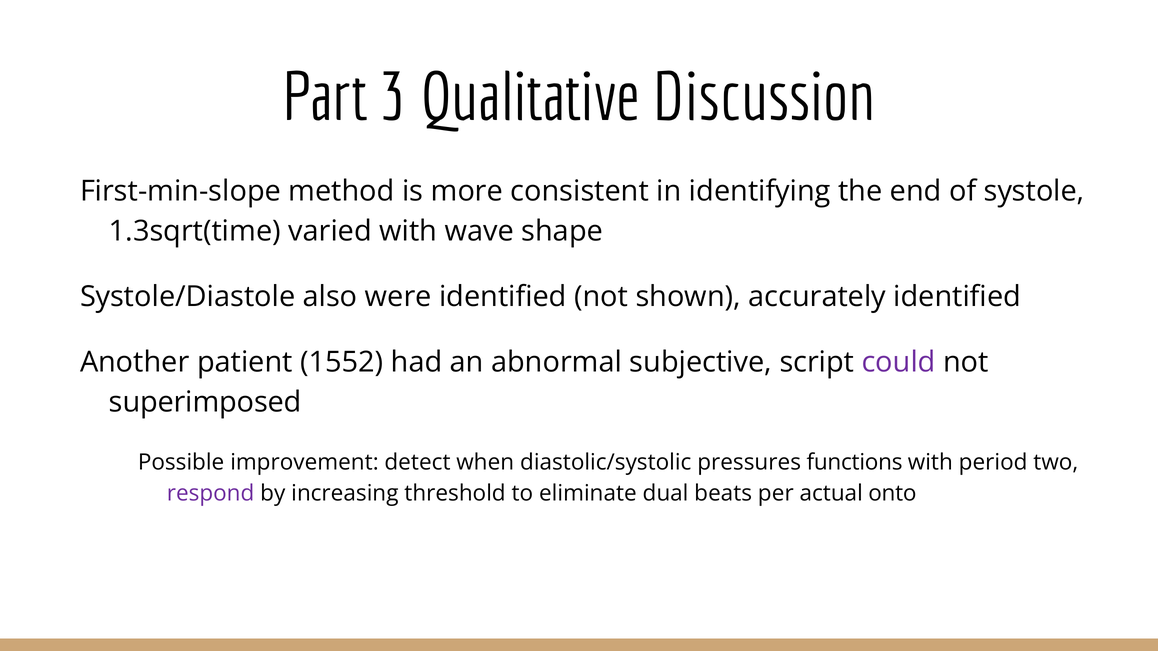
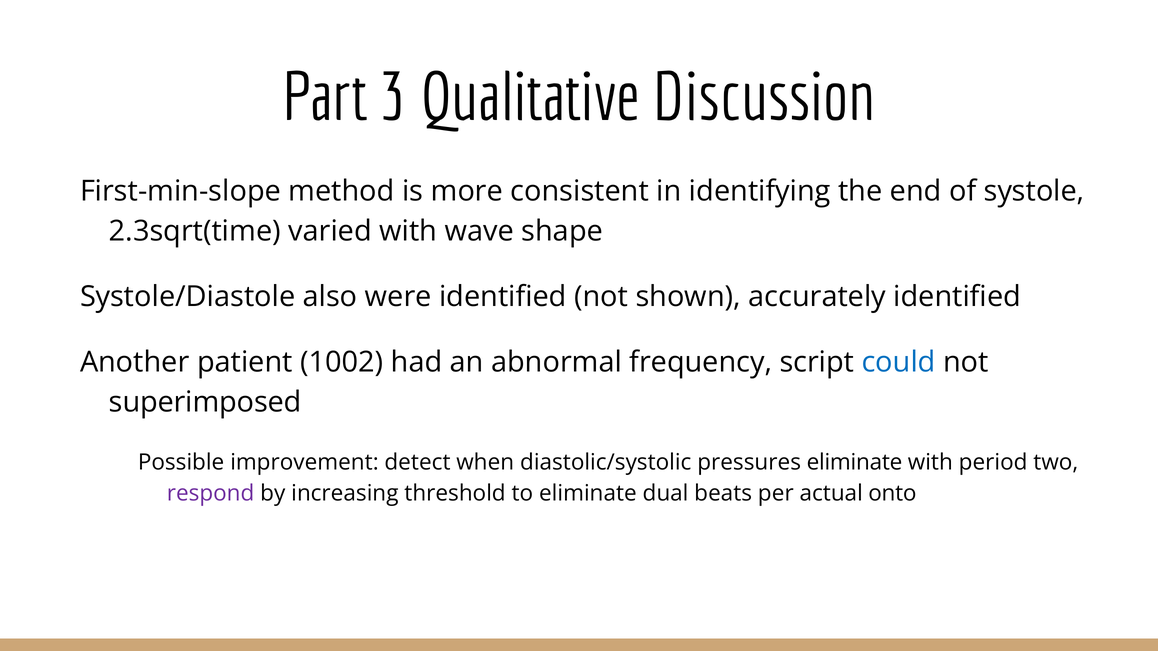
1.3sqrt(time: 1.3sqrt(time -> 2.3sqrt(time (195, 231)
1552: 1552 -> 1002 (342, 363)
subjective: subjective -> frequency (701, 363)
could colour: purple -> blue (899, 363)
pressures functions: functions -> eliminate (855, 463)
